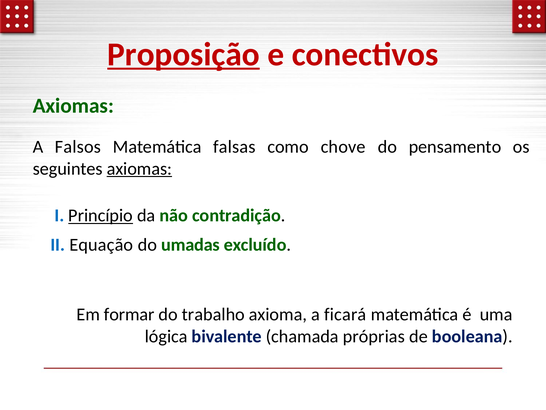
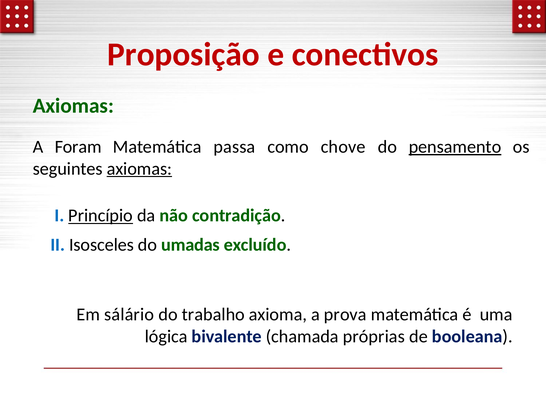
Proposição underline: present -> none (184, 54)
Falsos: Falsos -> Foram (78, 147)
falsas: falsas -> passa (234, 147)
pensamento underline: none -> present (455, 147)
Equação: Equação -> Isosceles (101, 244)
formar: formar -> sálário (129, 314)
ficará: ficará -> prova (345, 314)
